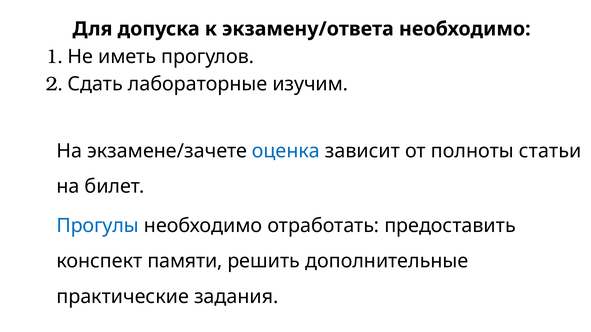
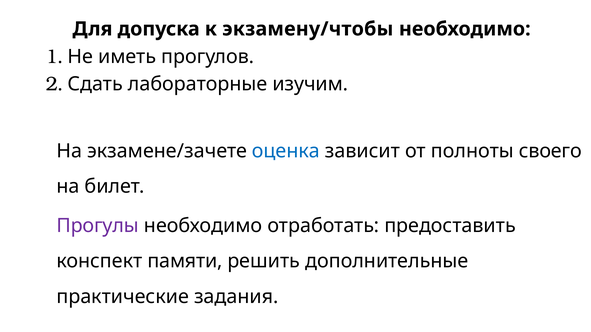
экзамену/ответа: экзамену/ответа -> экзамену/чтобы (308, 29)
статьи: статьи -> своего (550, 151)
Прогулы colour: blue -> purple (98, 226)
